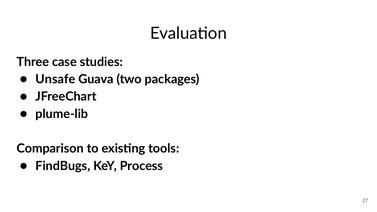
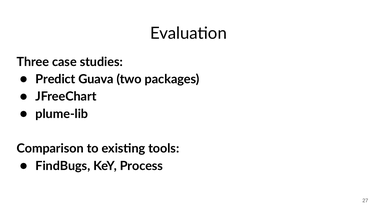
Unsafe: Unsafe -> Predict (55, 79)
